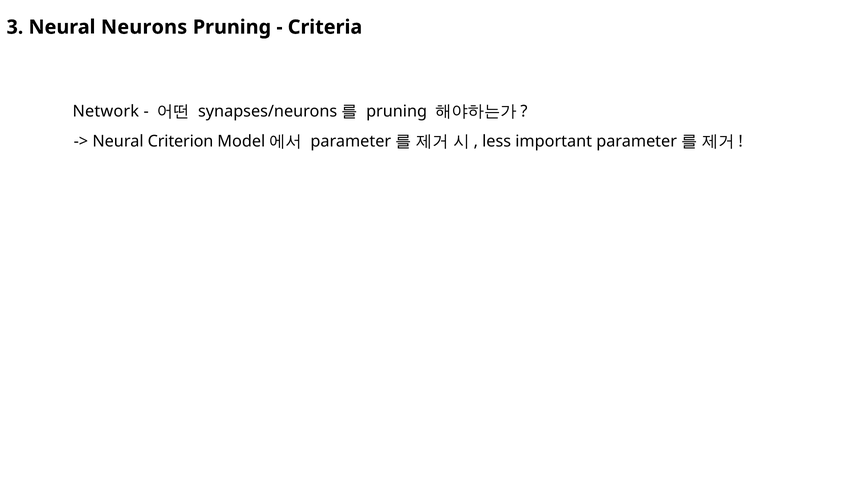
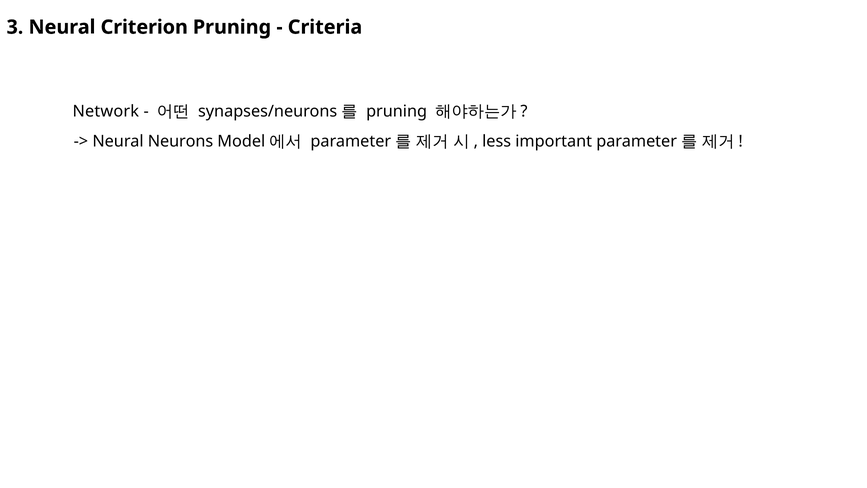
Neurons: Neurons -> Criterion (144, 27)
Criterion: Criterion -> Neurons (181, 141)
